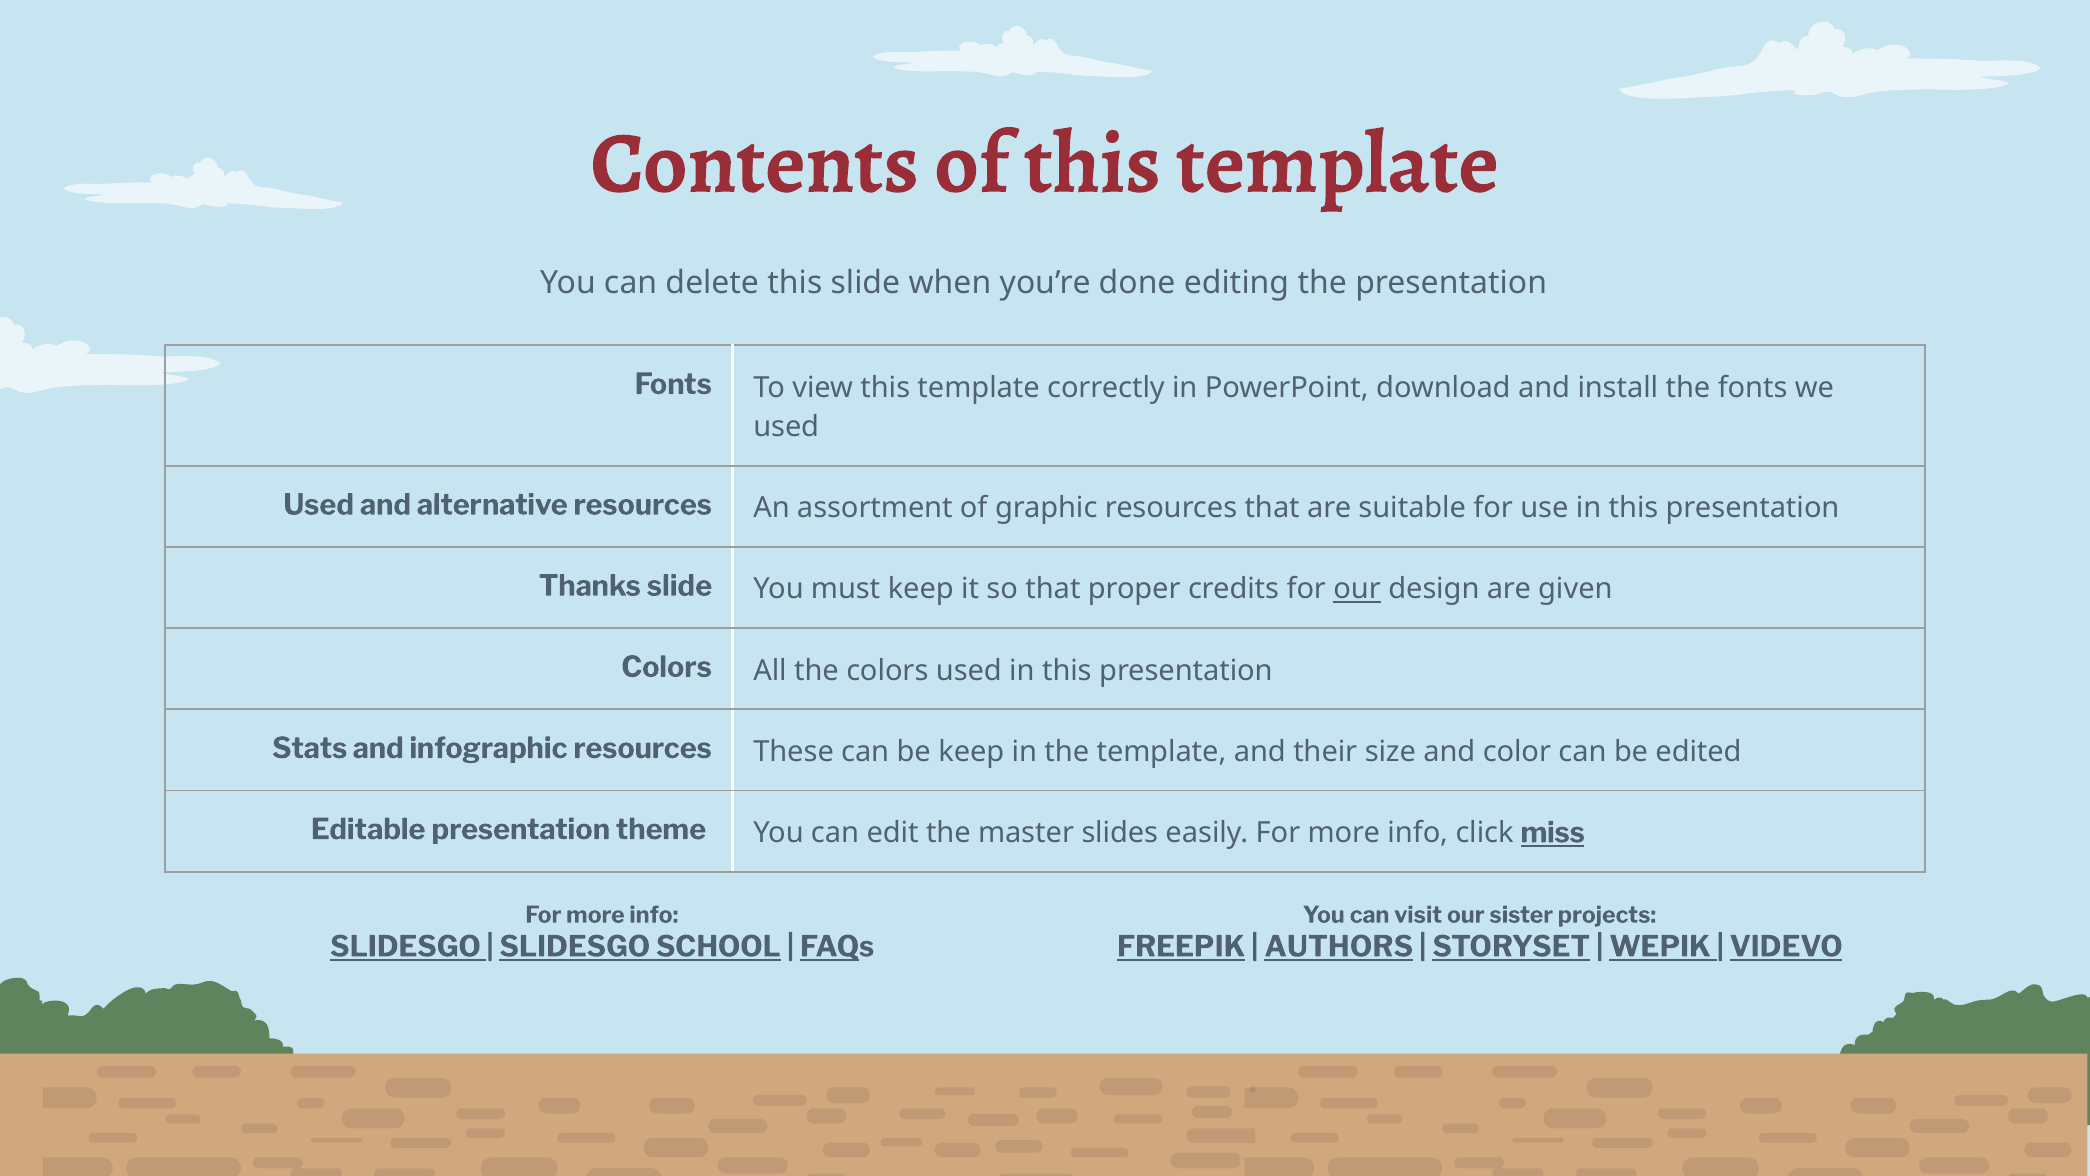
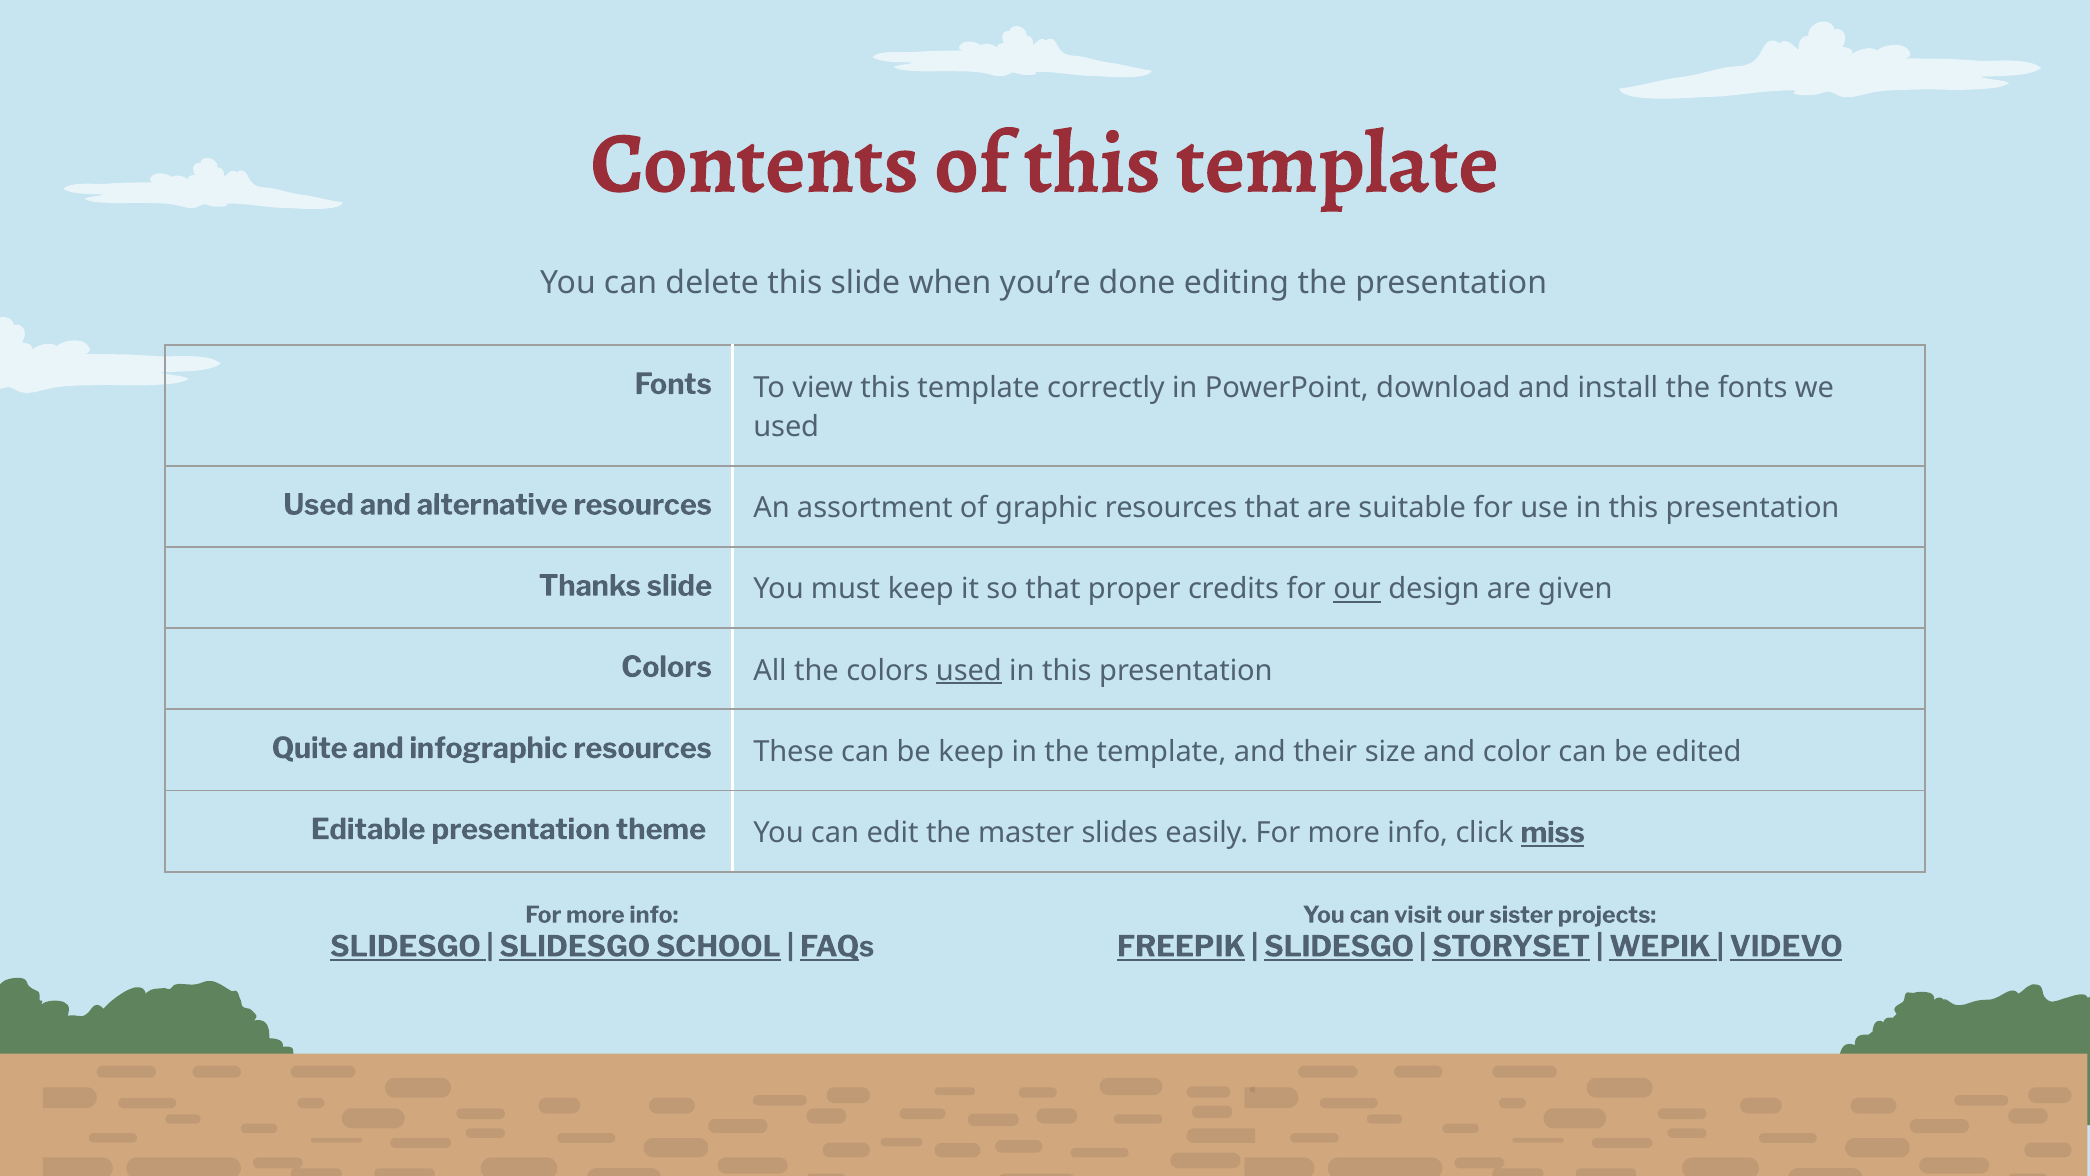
used underline: none -> present (969, 670)
Stats: Stats -> Quite (310, 748)
AUTHORS: AUTHORS -> SLIDESGO (1339, 947)
